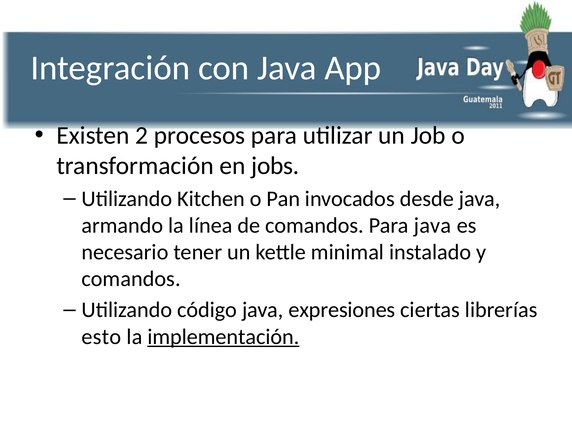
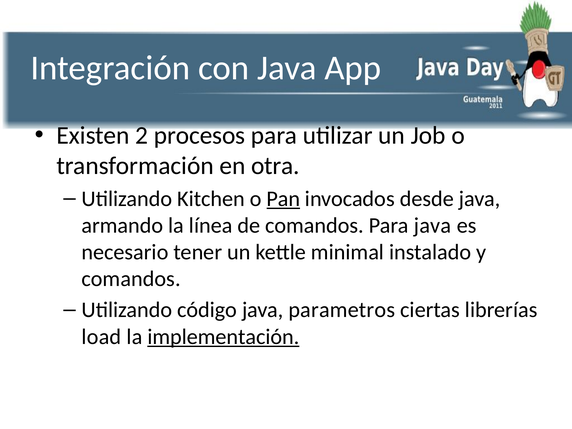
jobs: jobs -> otra (275, 166)
Pan underline: none -> present (283, 199)
expresiones: expresiones -> parametros (342, 310)
esto: esto -> load (101, 337)
